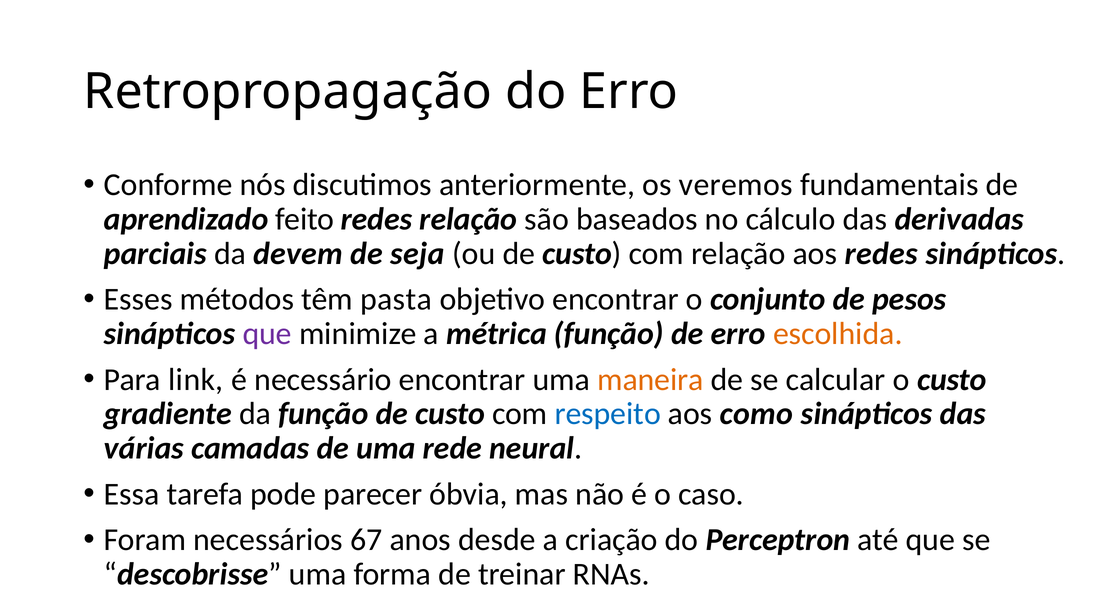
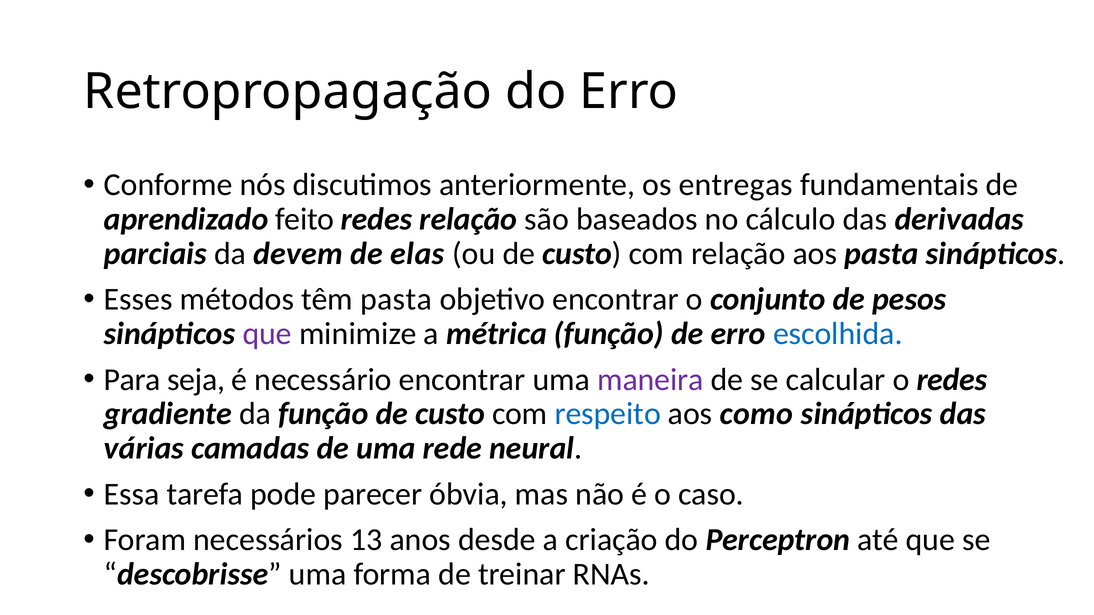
veremos: veremos -> entregas (736, 185)
seja: seja -> elas (417, 254)
aos redes: redes -> pasta (882, 254)
escolhida colour: orange -> blue (838, 334)
link: link -> seja (196, 380)
maneira colour: orange -> purple (650, 380)
o custo: custo -> redes (952, 380)
67: 67 -> 13 (366, 540)
